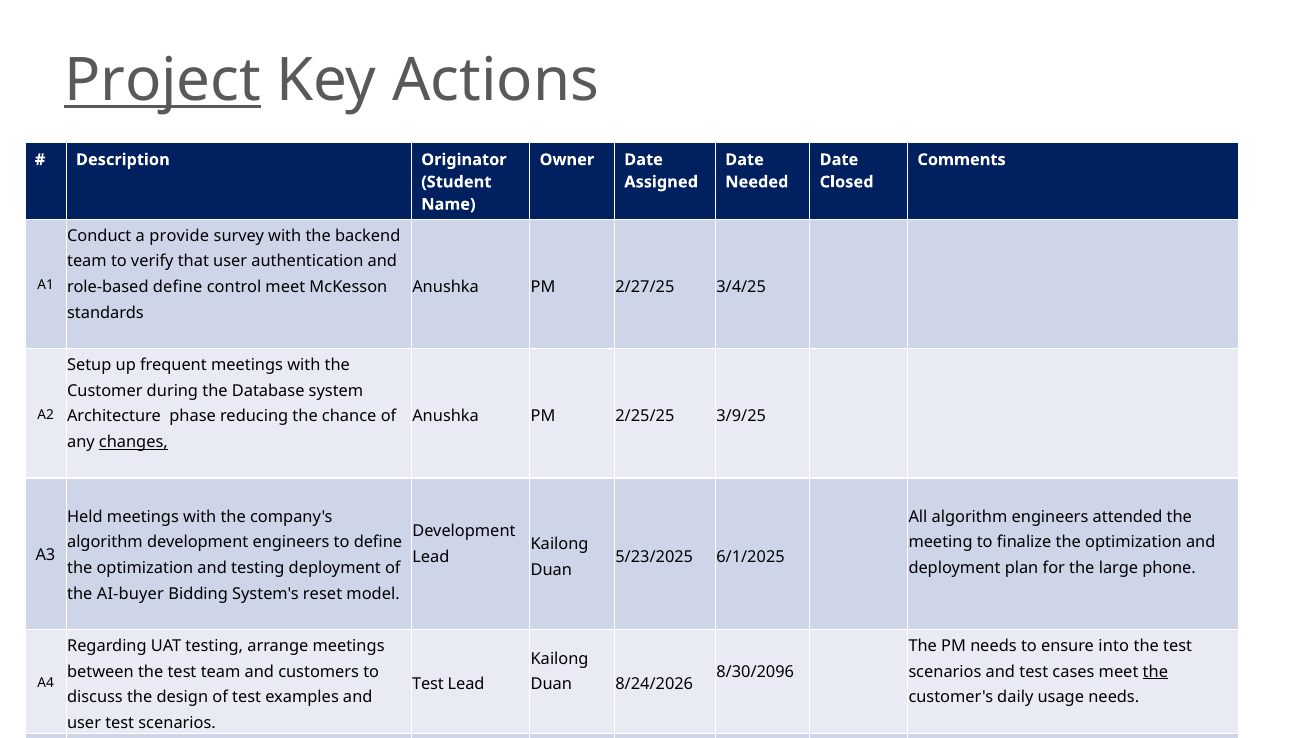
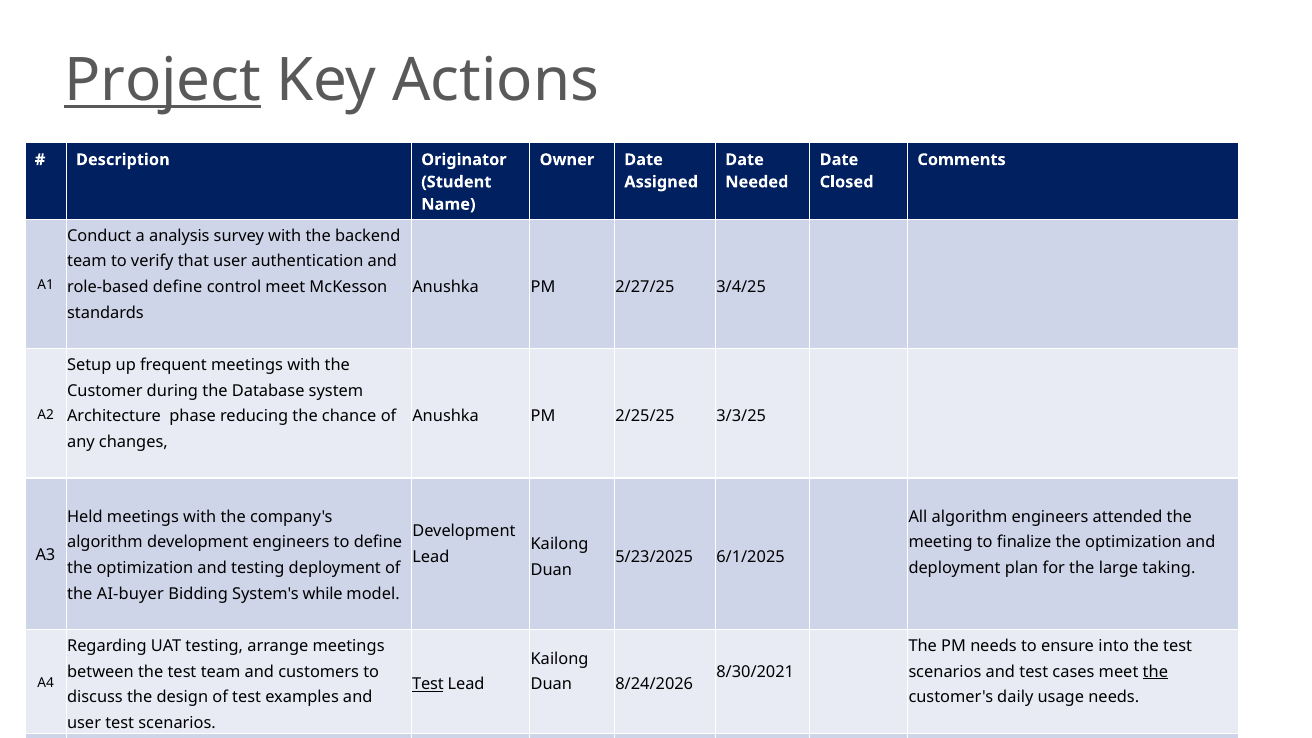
provide: provide -> analysis (179, 236)
3/9/25: 3/9/25 -> 3/3/25 (741, 417)
changes underline: present -> none (133, 442)
phone: phone -> taking (1169, 568)
reset: reset -> while (323, 594)
8/30/2096: 8/30/2096 -> 8/30/2021 (755, 672)
Test underline: none -> present (428, 685)
